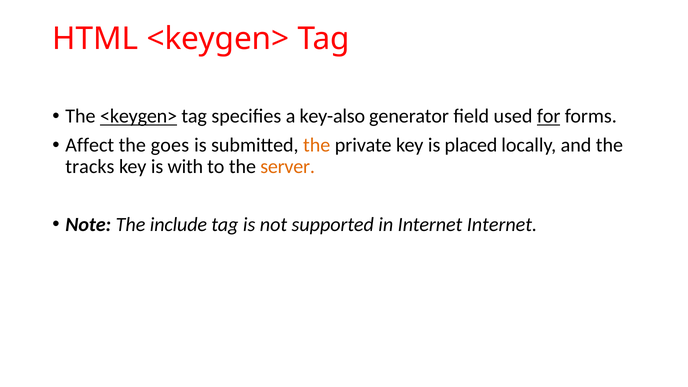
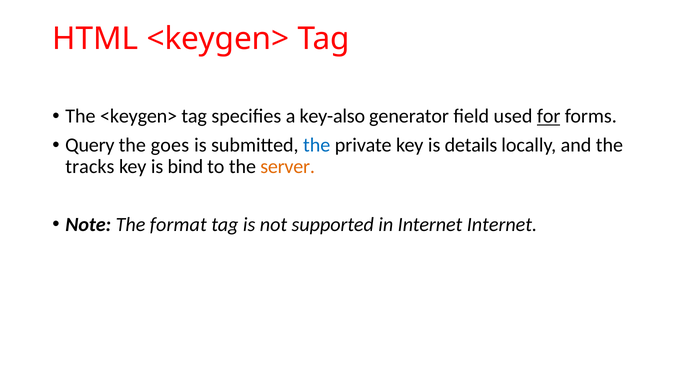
<keygen> underline: present -> none (139, 116)
Affect: Affect -> Query (90, 145)
the colour: orange -> blue (317, 145)
placed: placed -> details (471, 145)
with: with -> bind (185, 167)
include: include -> format (178, 225)
